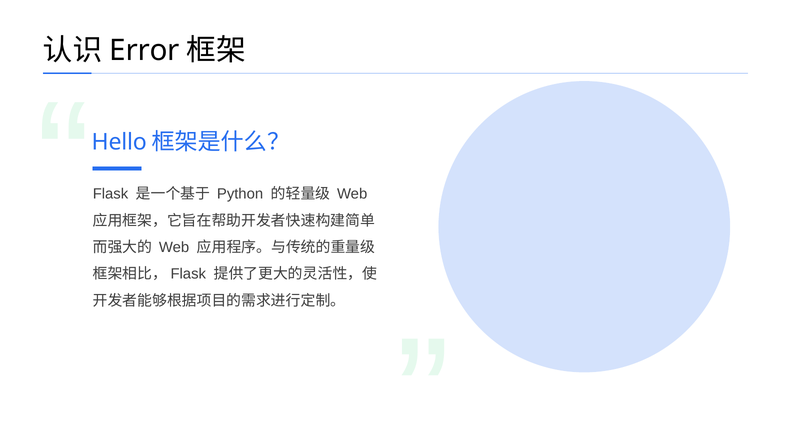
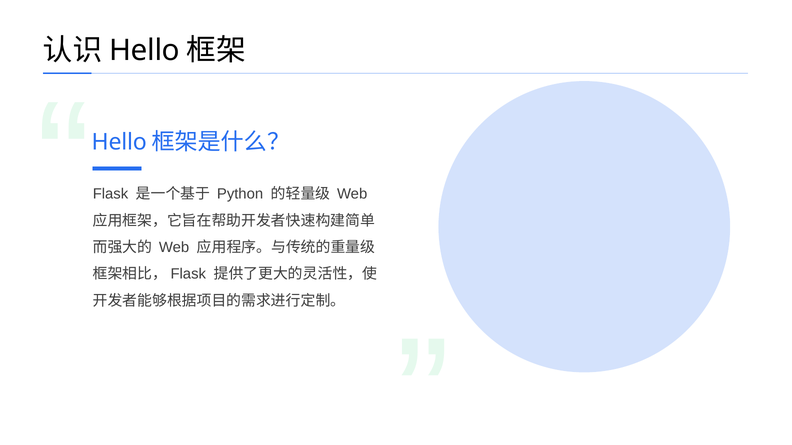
Error: Error -> Hello (144, 50)
